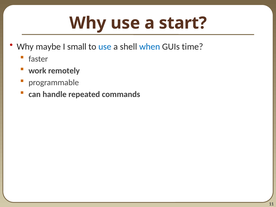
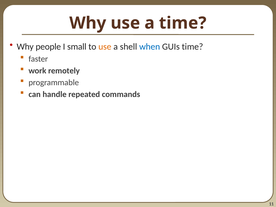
a start: start -> time (183, 23)
maybe: maybe -> people (48, 47)
use colour: blue -> orange (105, 47)
